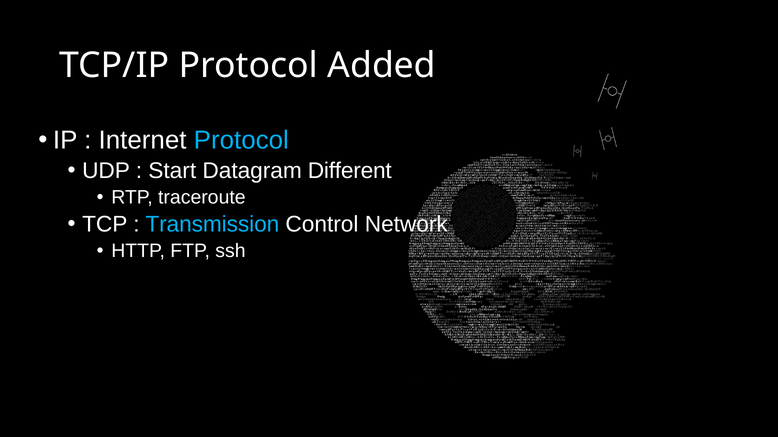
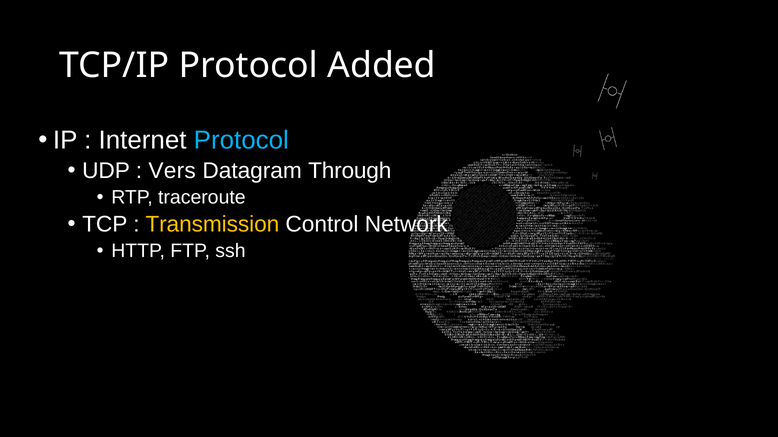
Start: Start -> Vers (172, 171)
Different: Different -> Through (350, 171)
Transmission colour: light blue -> yellow (212, 224)
